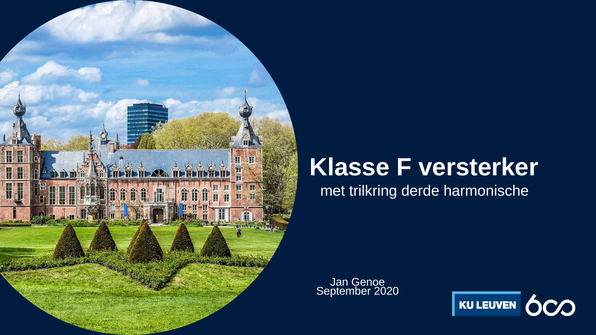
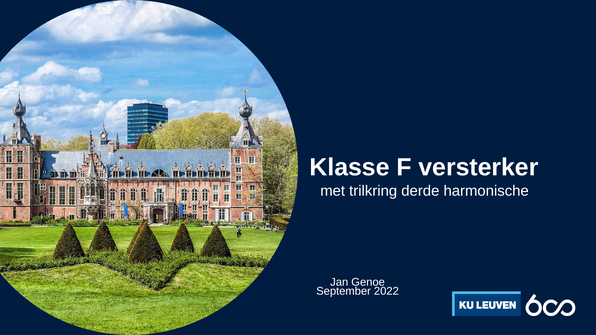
2020: 2020 -> 2022 (386, 291)
